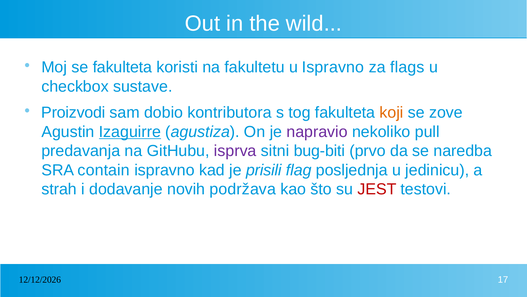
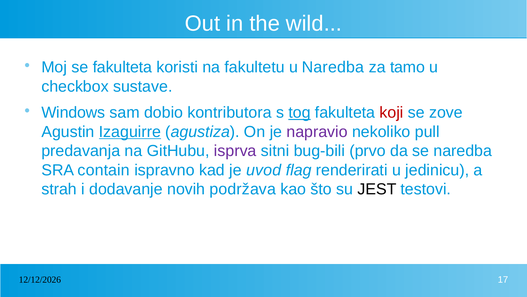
u Ispravno: Ispravno -> Naredba (333, 67)
flags: flags -> tamo (407, 67)
Proizvodi: Proizvodi -> Windows (73, 112)
tog underline: none -> present (299, 112)
koji colour: orange -> red (392, 112)
bug-biti: bug-biti -> bug-bili (319, 151)
prisili: prisili -> uvod (264, 170)
posljednja: posljednja -> renderirati (352, 170)
JEST colour: red -> black (377, 189)
